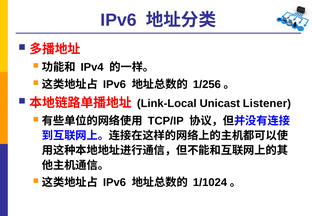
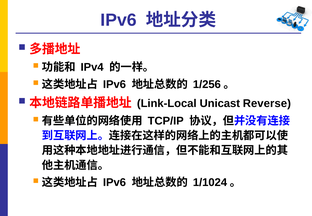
Listener: Listener -> Reverse (267, 103)
